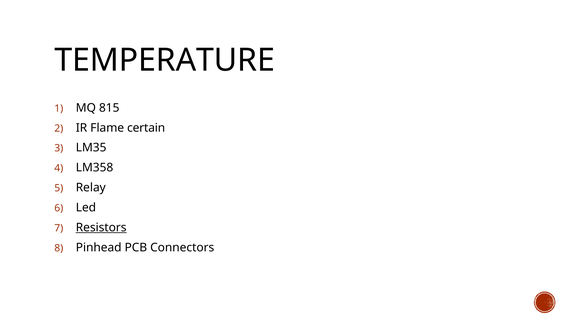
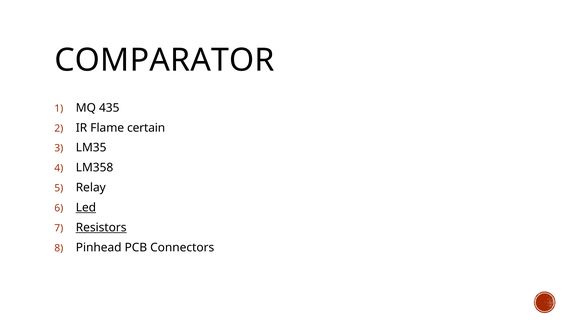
TEMPERATURE: TEMPERATURE -> COMPARATOR (164, 60)
815: 815 -> 435 (109, 108)
Led underline: none -> present (86, 208)
